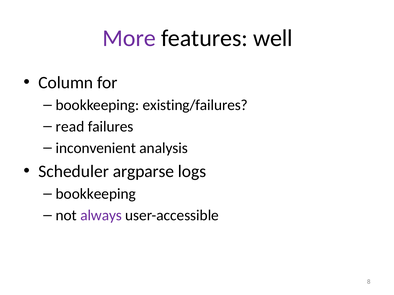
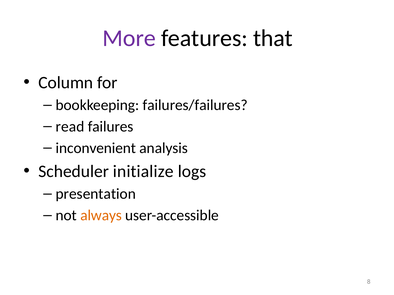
well: well -> that (273, 38)
existing/failures: existing/failures -> failures/failures (195, 105)
argparse: argparse -> initialize (143, 172)
bookkeeping: bookkeeping -> presentation (96, 194)
always colour: purple -> orange (101, 216)
